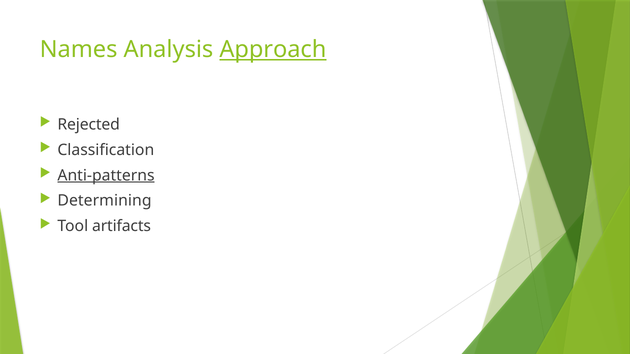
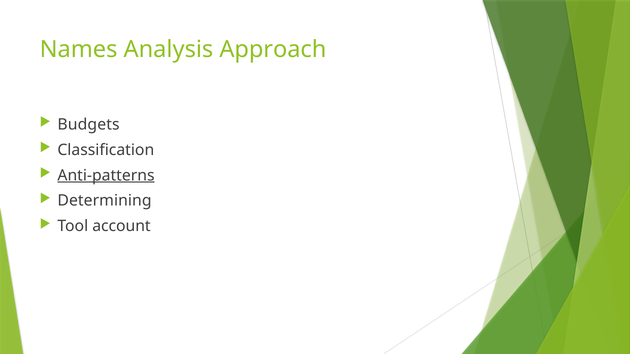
Approach underline: present -> none (273, 50)
Rejected: Rejected -> Budgets (89, 125)
artifacts: artifacts -> account (121, 226)
